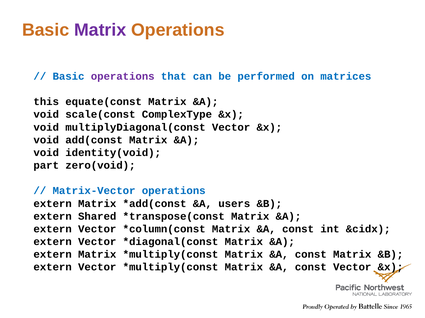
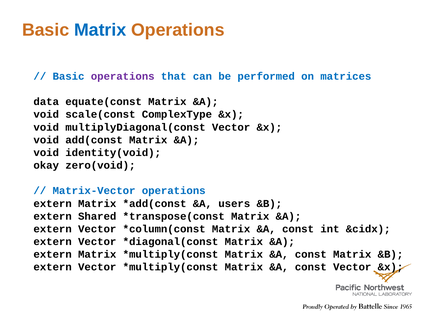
Matrix colour: purple -> blue (100, 30)
this: this -> data (46, 102)
part: part -> okay (46, 166)
